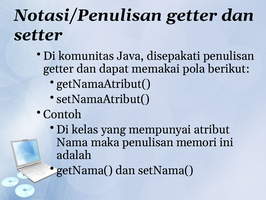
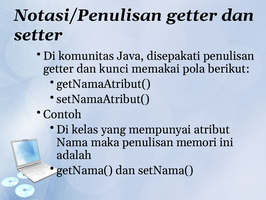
dapat: dapat -> kunci (114, 69)
